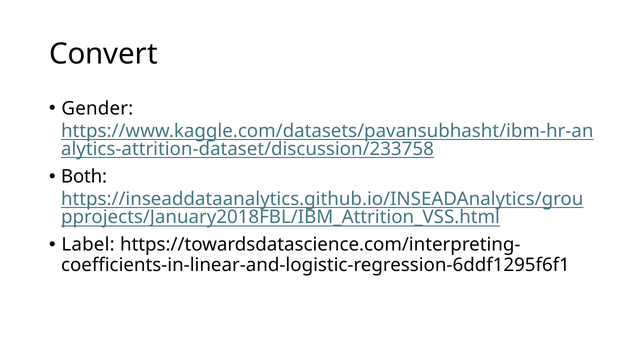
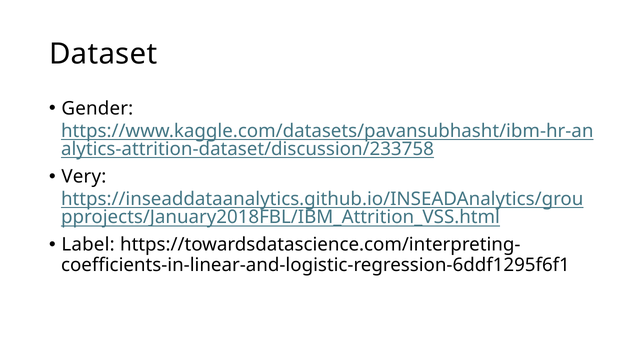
Convert: Convert -> Dataset (103, 54)
Both: Both -> Very (84, 177)
